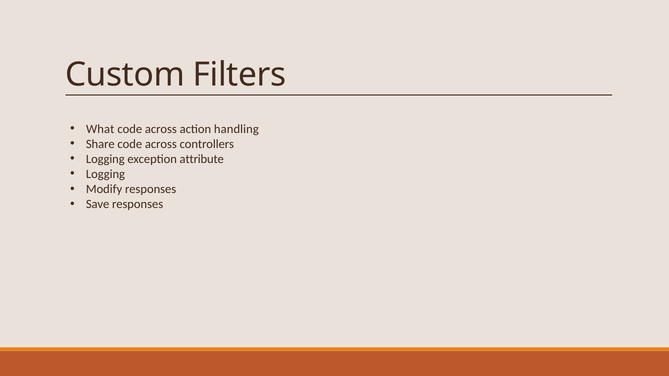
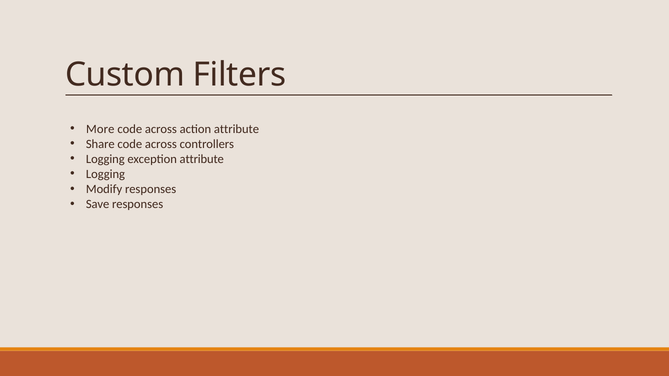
What: What -> More (100, 129)
action handling: handling -> attribute (236, 129)
